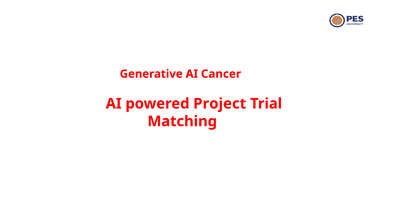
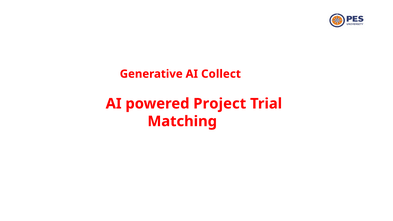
Cancer: Cancer -> Collect (221, 74)
